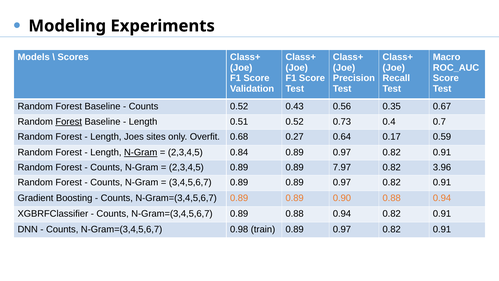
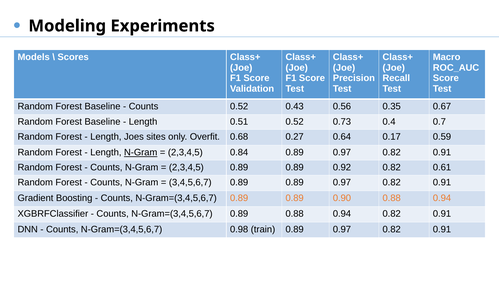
Forest underline: present -> none (69, 122)
7.97: 7.97 -> 0.92 (342, 167)
3.96: 3.96 -> 0.61 (442, 167)
